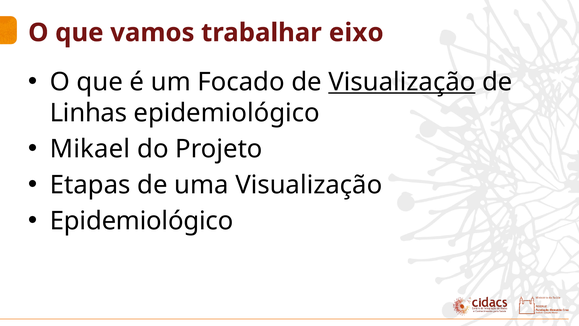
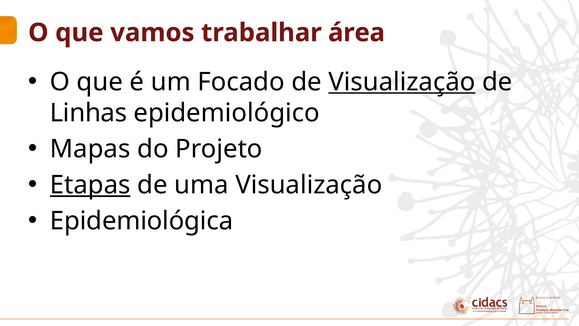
eixo: eixo -> área (357, 33)
Mikael: Mikael -> Mapas (90, 149)
Etapas underline: none -> present (90, 185)
Epidemiológico: Epidemiológico -> Epidemiológica (142, 221)
